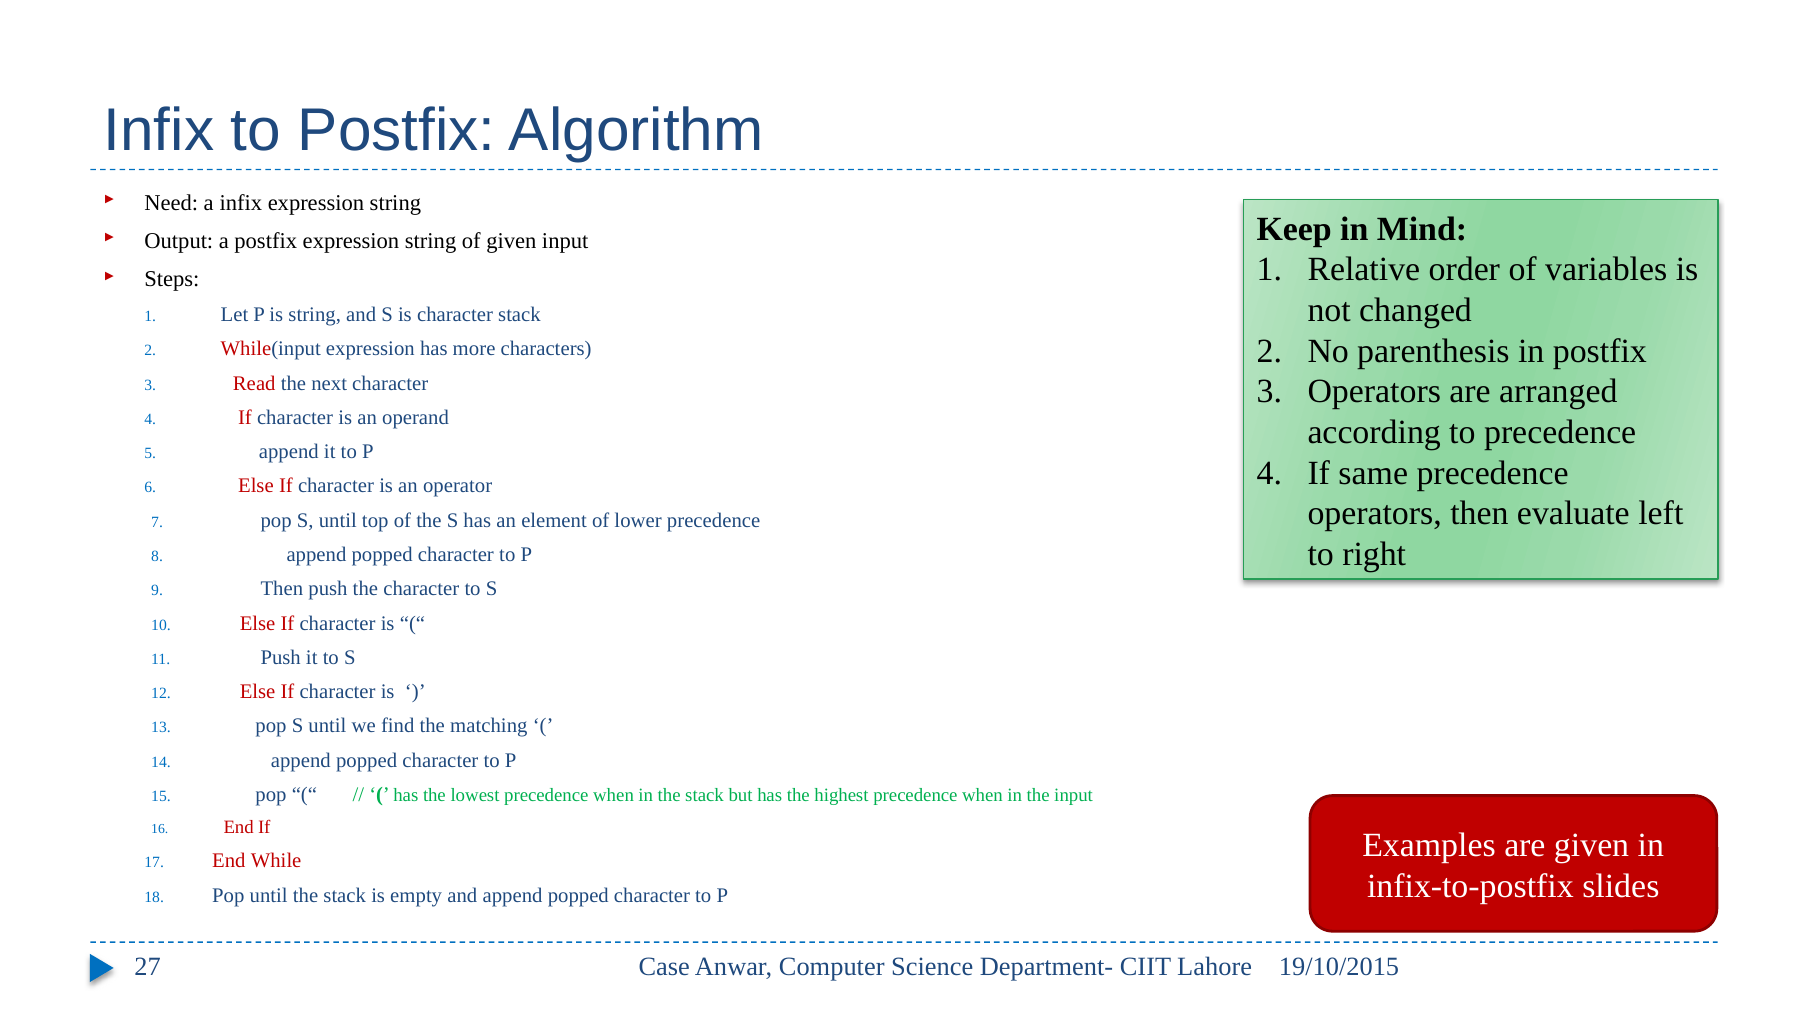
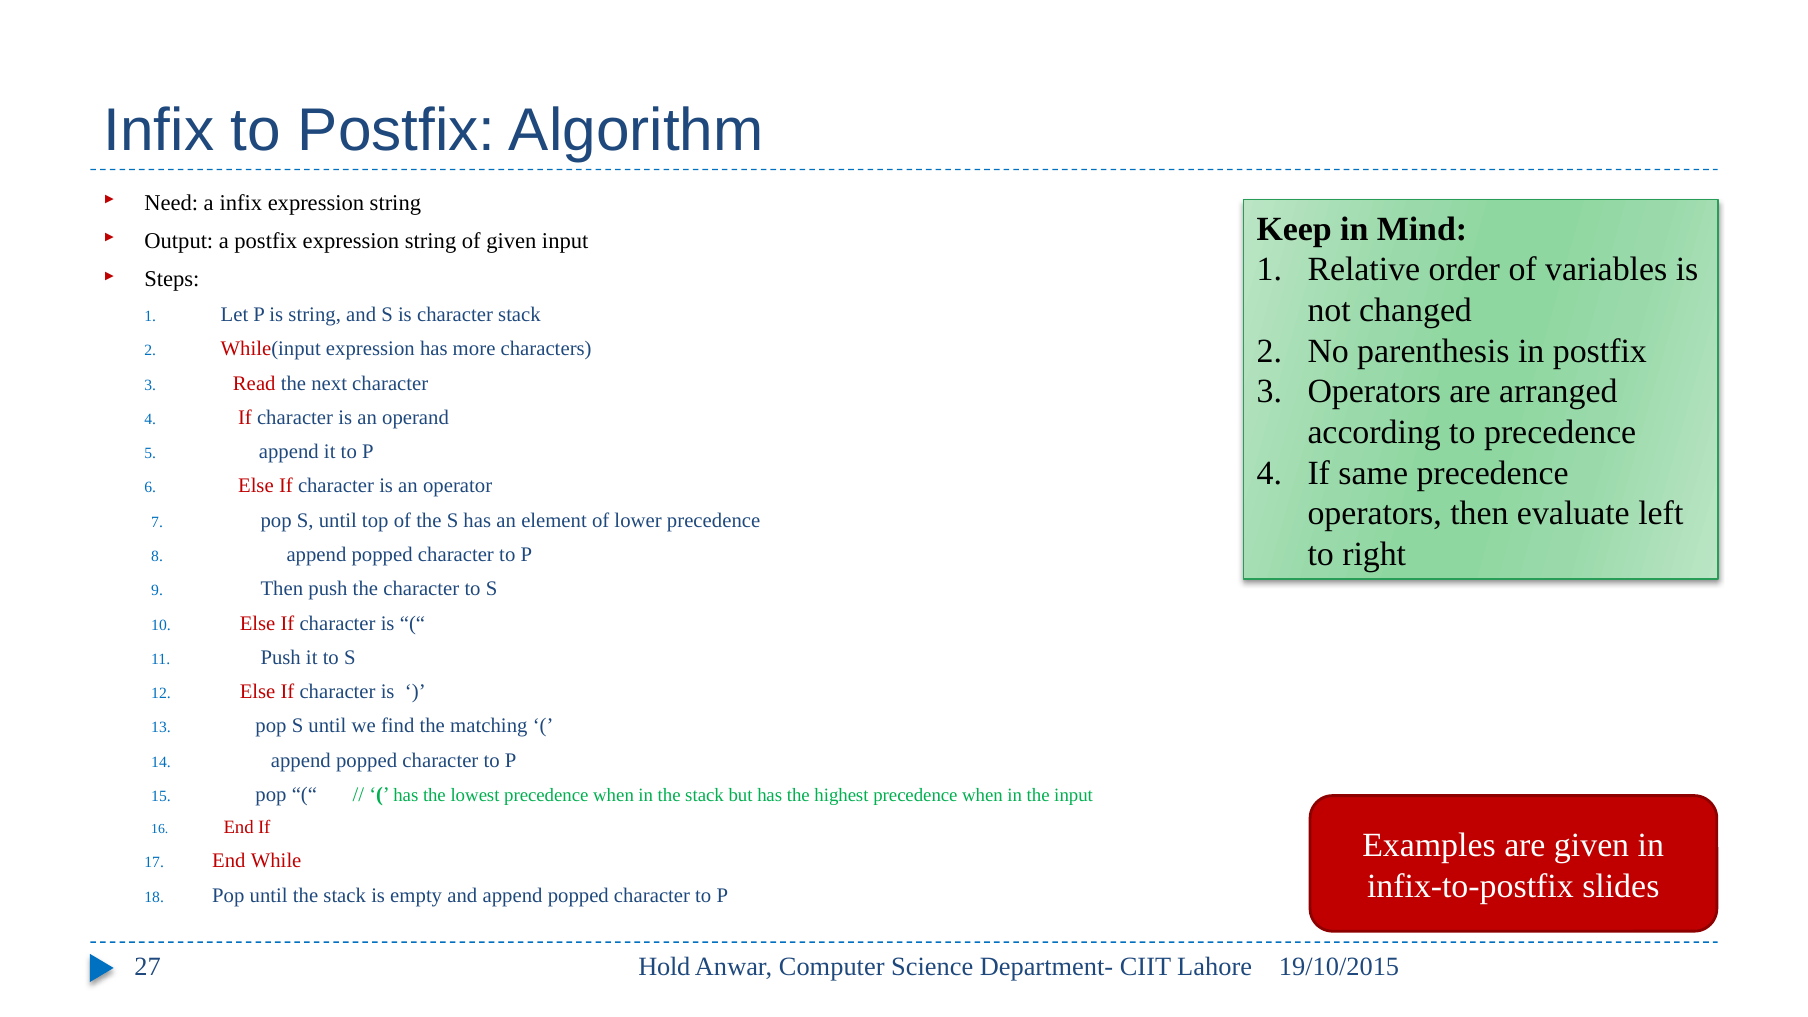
Case: Case -> Hold (664, 967)
